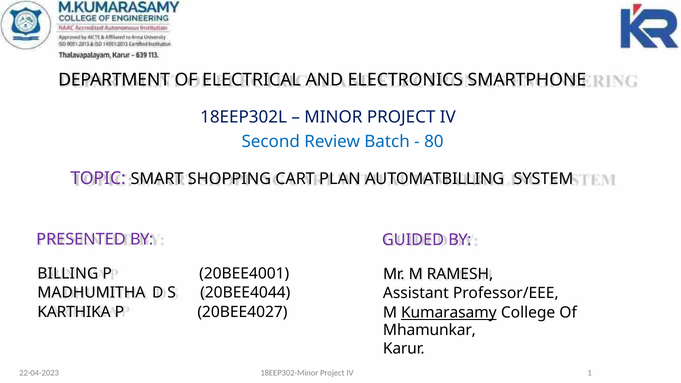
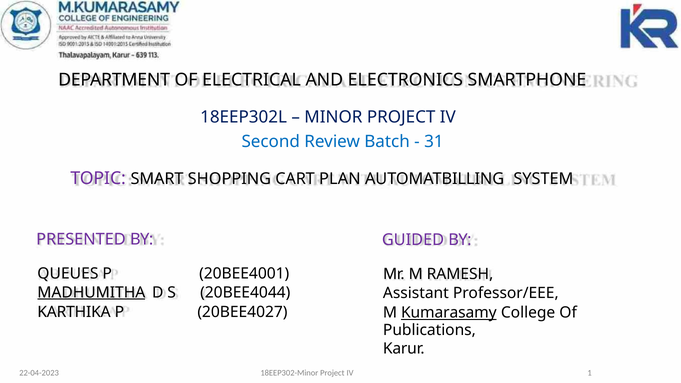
80: 80 -> 31 (434, 141)
BILLING: BILLING -> QUEUES (68, 274)
MADHUMITHA underline: none -> present (91, 292)
Mhamunkar: Mhamunkar -> Publications (429, 330)
